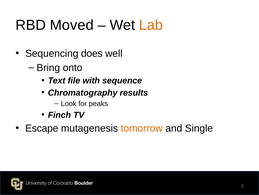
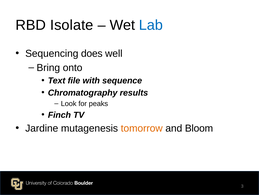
Moved: Moved -> Isolate (72, 25)
Lab colour: orange -> blue (151, 25)
Escape: Escape -> Jardine (42, 128)
Single: Single -> Bloom (199, 128)
